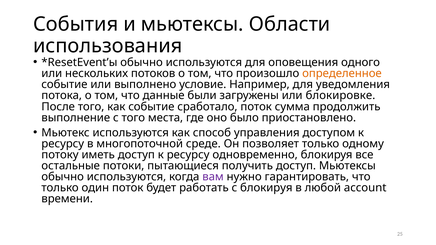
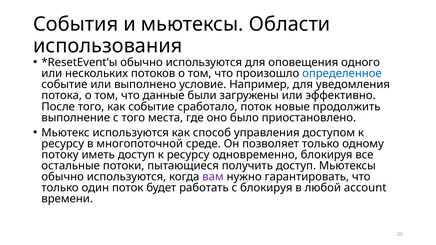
определенное colour: orange -> blue (342, 74)
блокировке: блокировке -> эффективно (341, 96)
сумма: сумма -> новые (292, 107)
